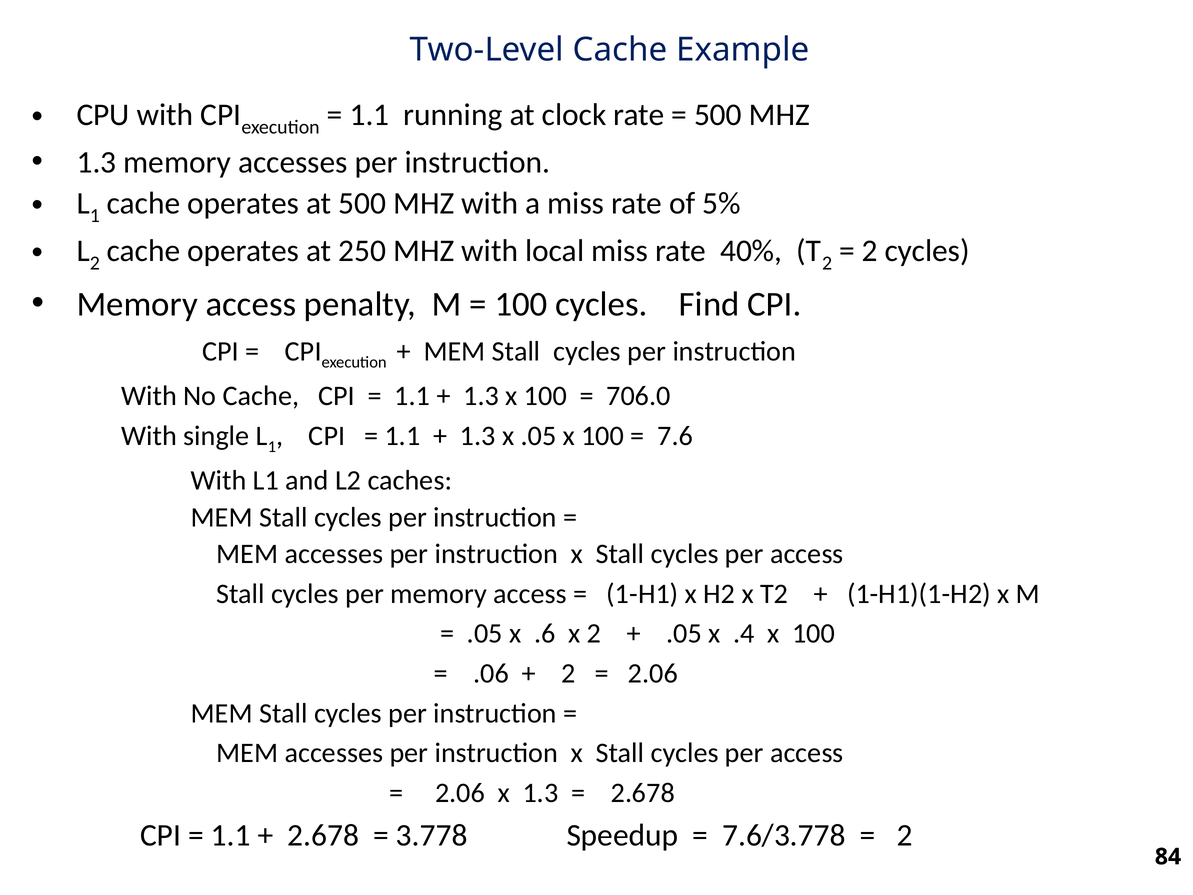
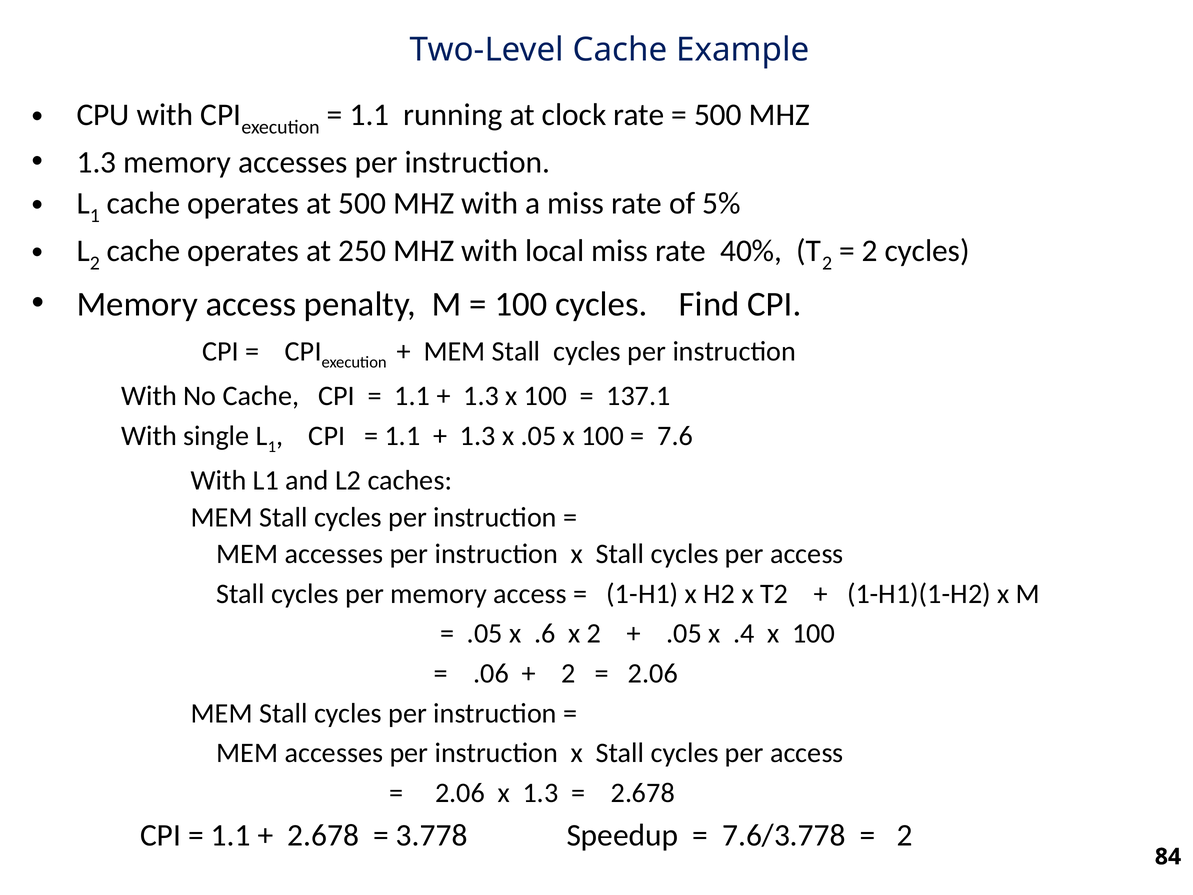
706.0: 706.0 -> 137.1 (639, 396)
